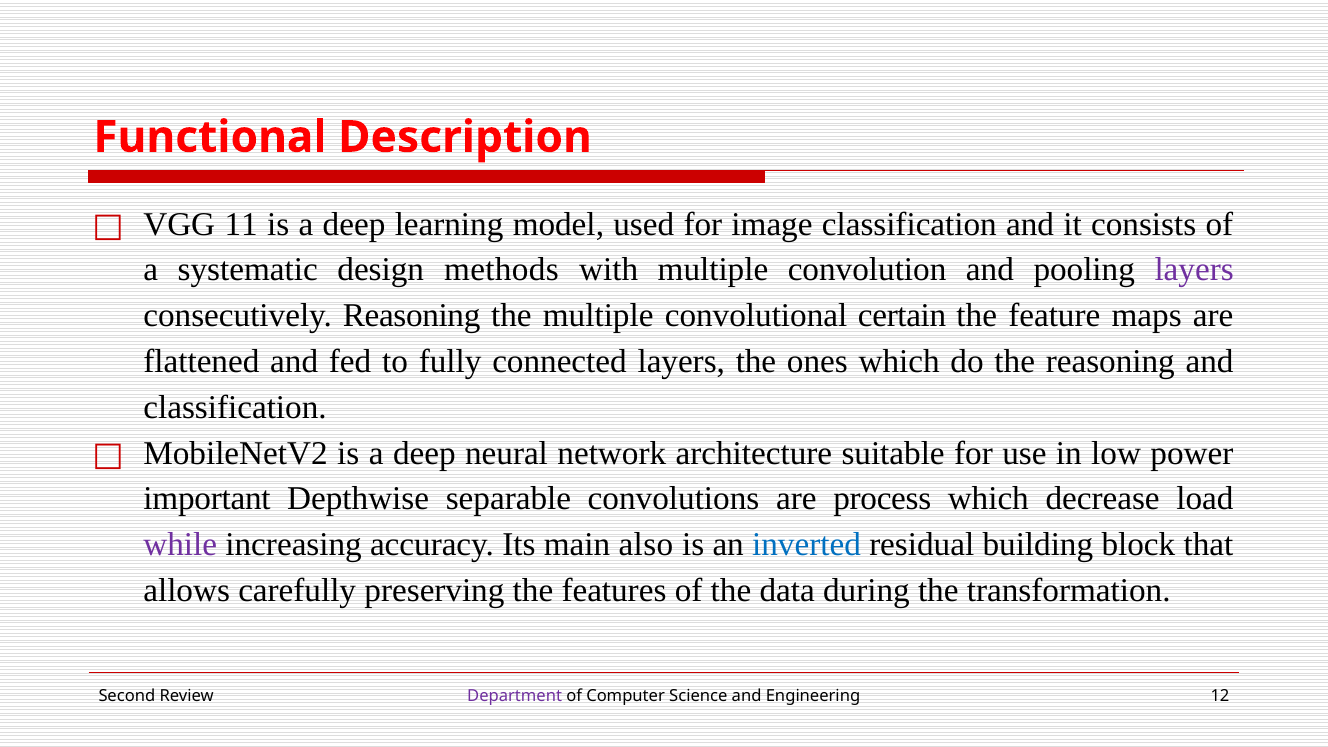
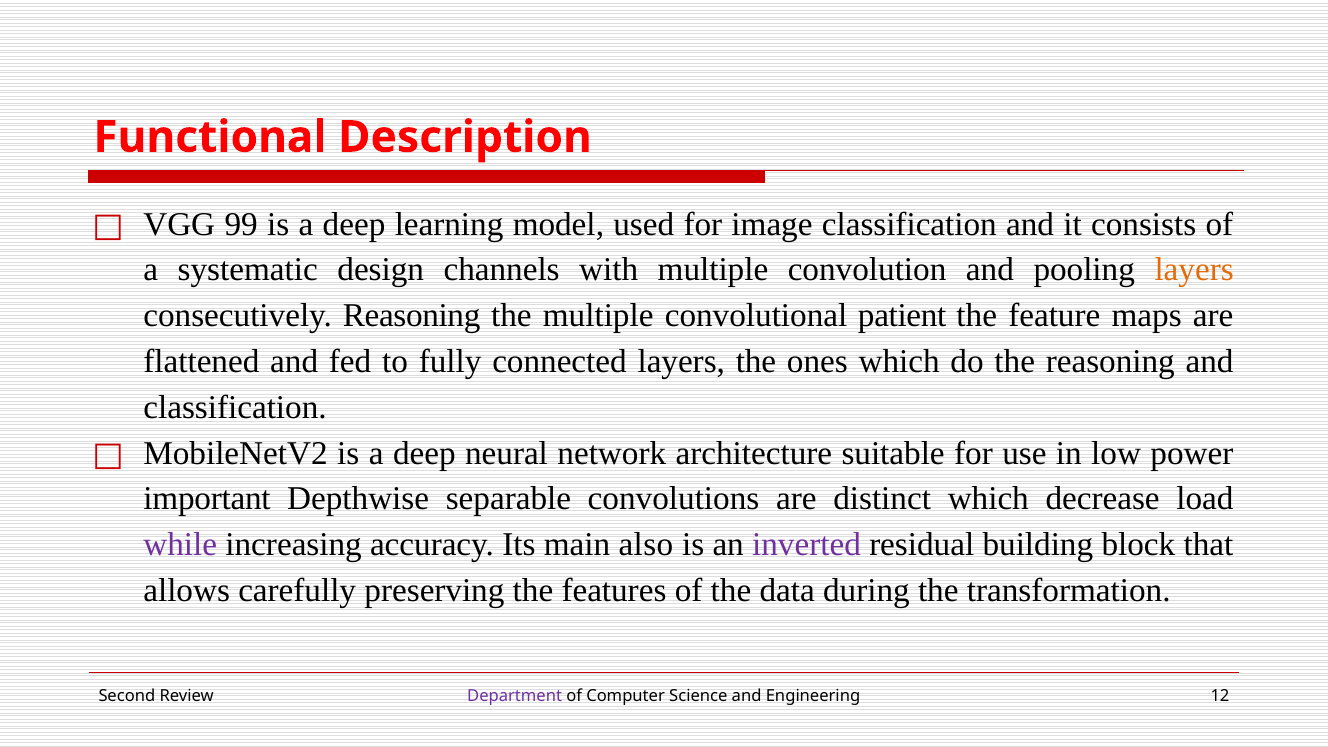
11: 11 -> 99 (241, 224)
methods: methods -> channels (502, 270)
layers colour: purple -> orange (1194, 270)
certain: certain -> patient (902, 316)
process: process -> distinct (882, 499)
inverted colour: blue -> purple (807, 545)
